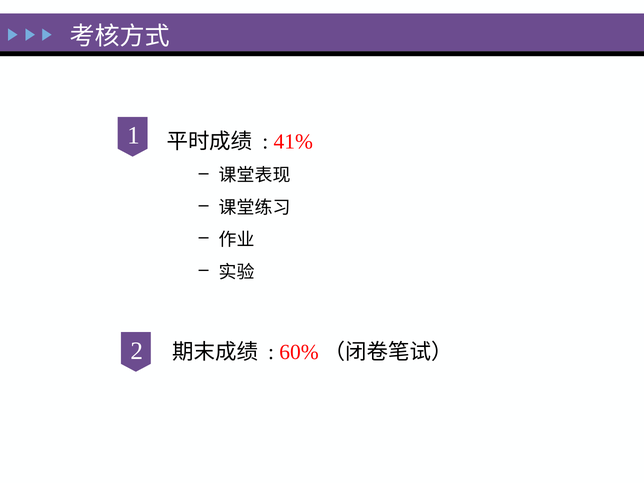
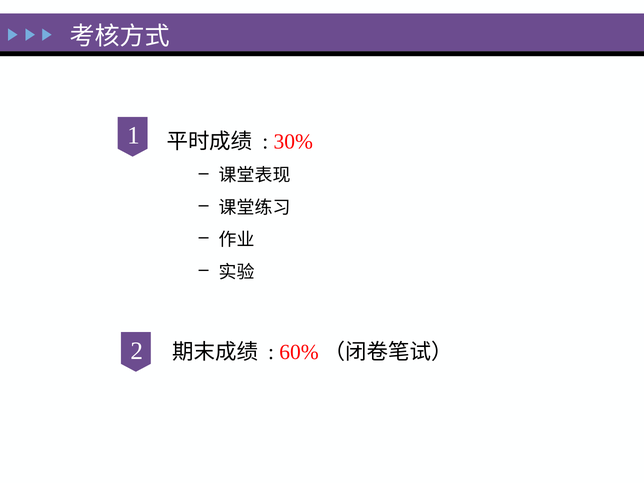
41%: 41% -> 30% (293, 141)
